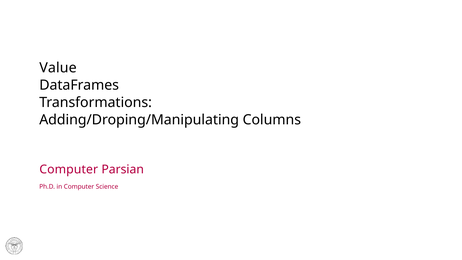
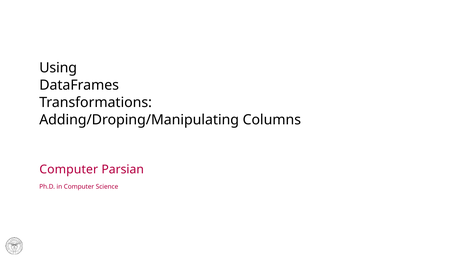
Value: Value -> Using (58, 68)
